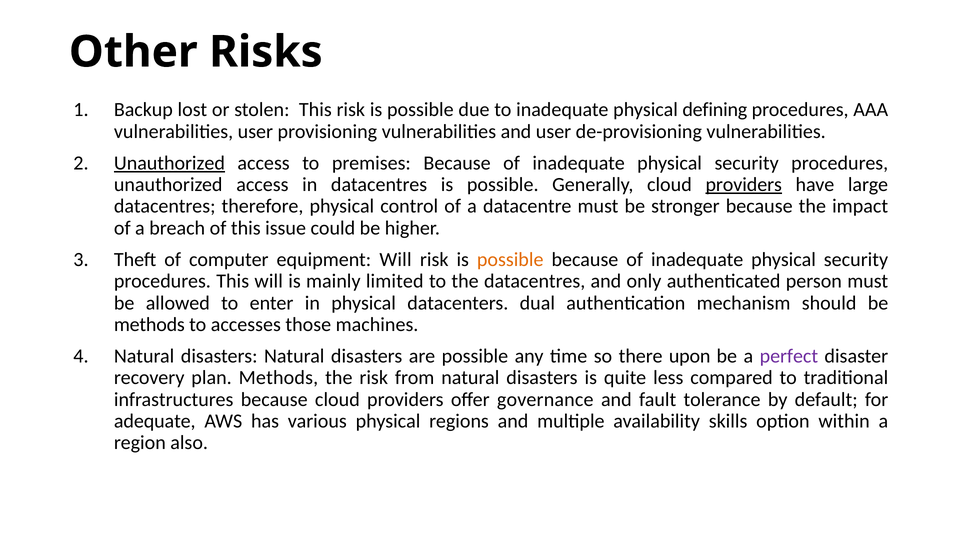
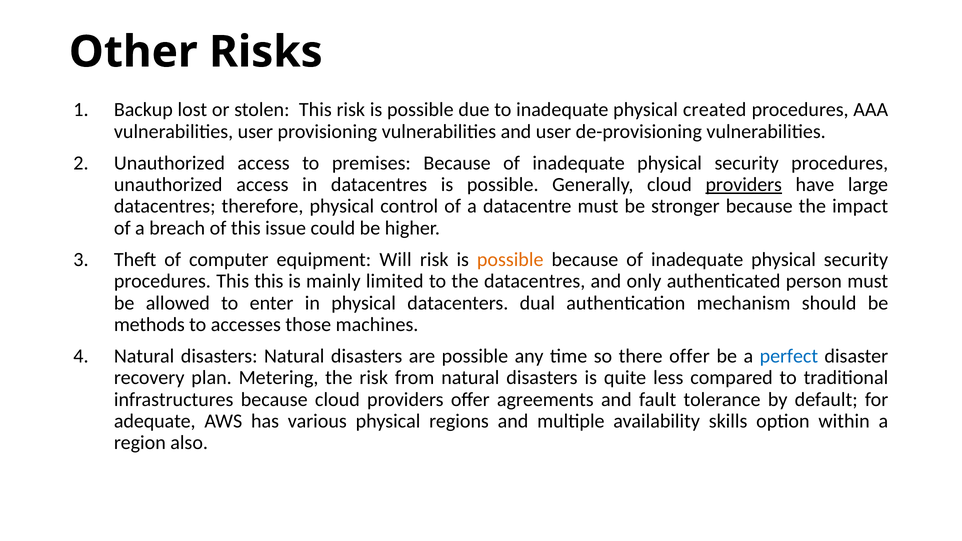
defining: defining -> created (715, 110)
Unauthorized underline: present -> none (169, 163)
This will: will -> this (269, 281)
there upon: upon -> offer (689, 356)
perfect colour: purple -> blue (789, 356)
plan Methods: Methods -> Metering (279, 378)
governance: governance -> agreements (545, 400)
